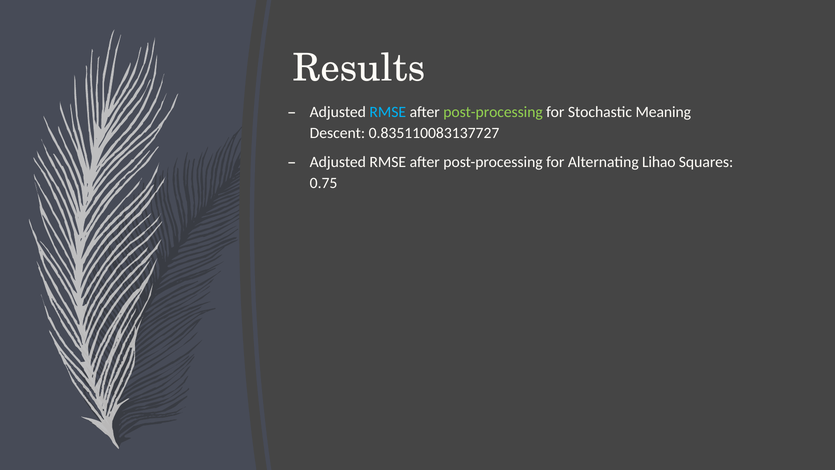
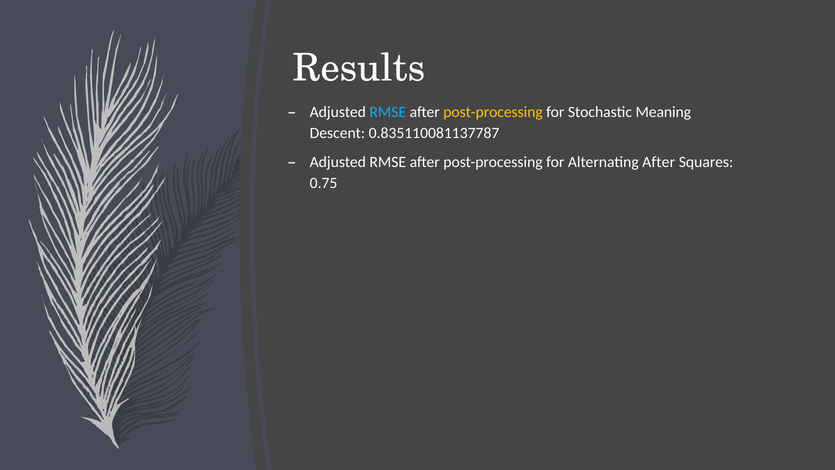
post-processing colour: light green -> yellow (493, 112)
0.835110083137727: 0.835110083137727 -> 0.835110081137787 (434, 133)
Alternating Lihao: Lihao -> After (659, 162)
